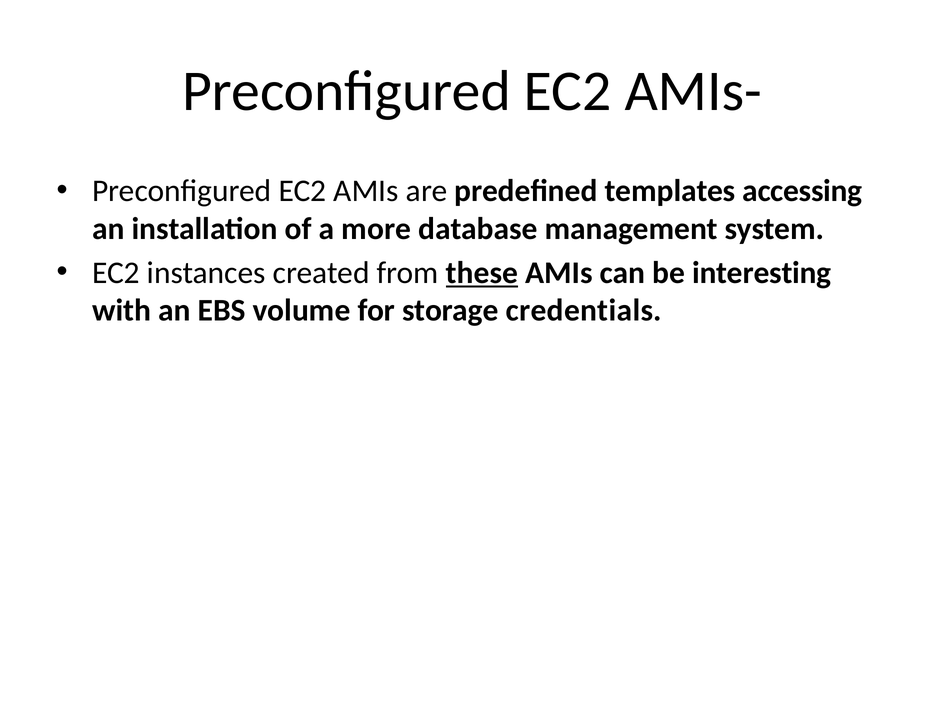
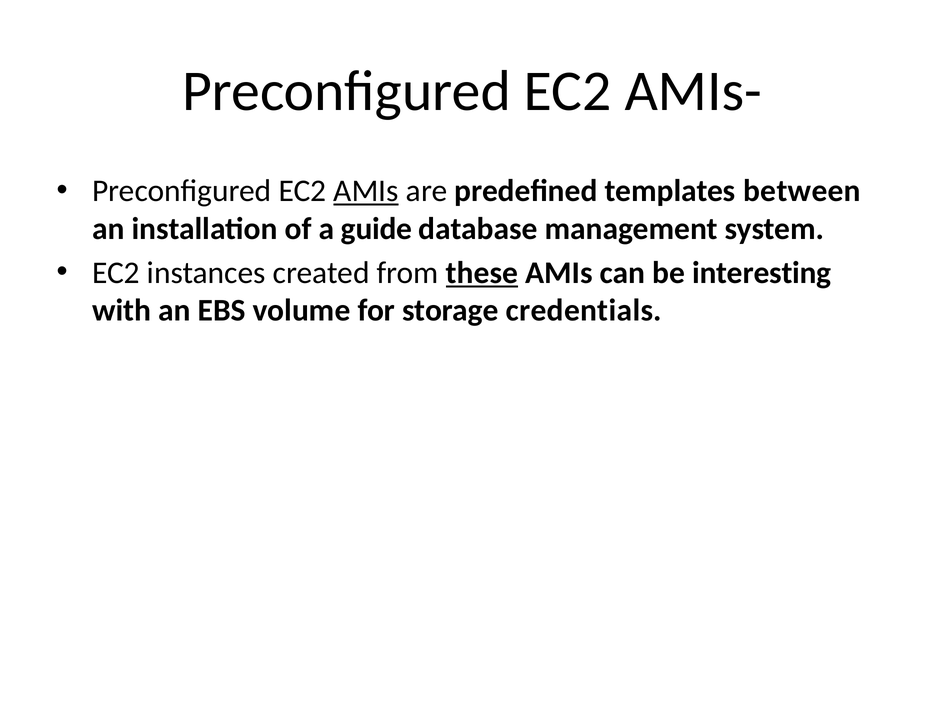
AMIs underline: none -> present (366, 191)
accessing: accessing -> between (802, 191)
more: more -> guide (376, 229)
